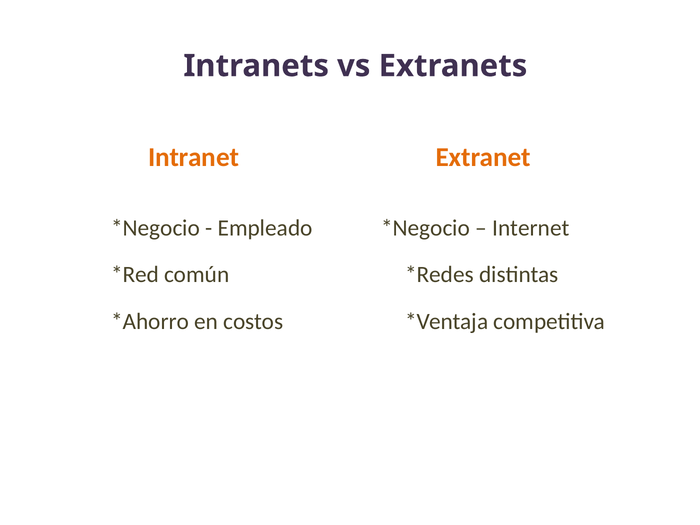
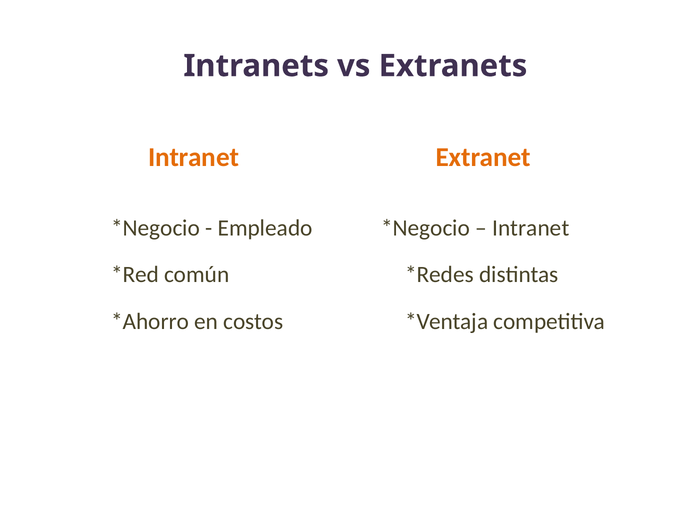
Internet: Internet -> Intranet (531, 228)
